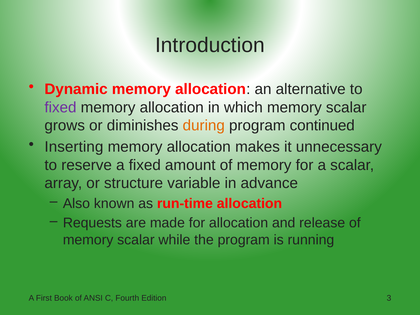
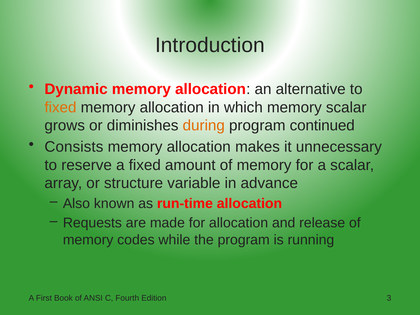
fixed colour: purple -> orange (60, 107)
Inserting: Inserting -> Consists (74, 147)
scalar: scalar -> codes (136, 240)
